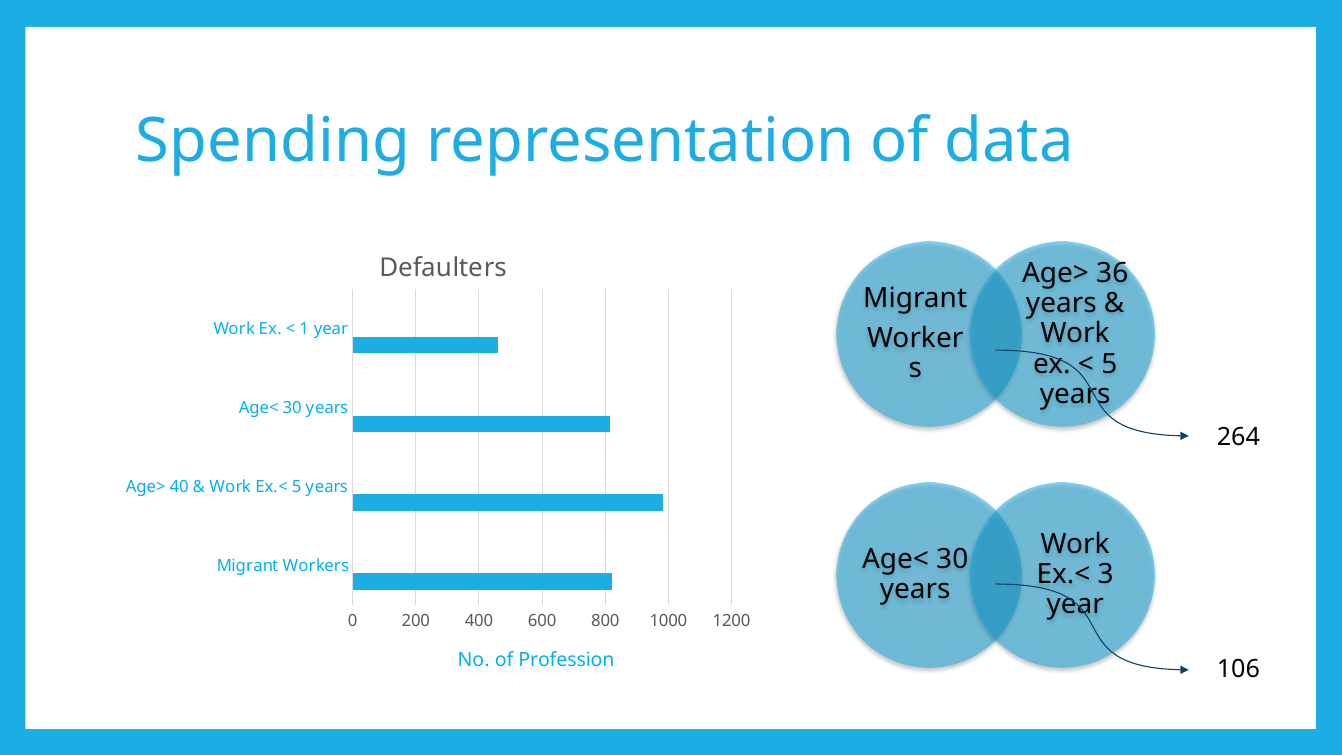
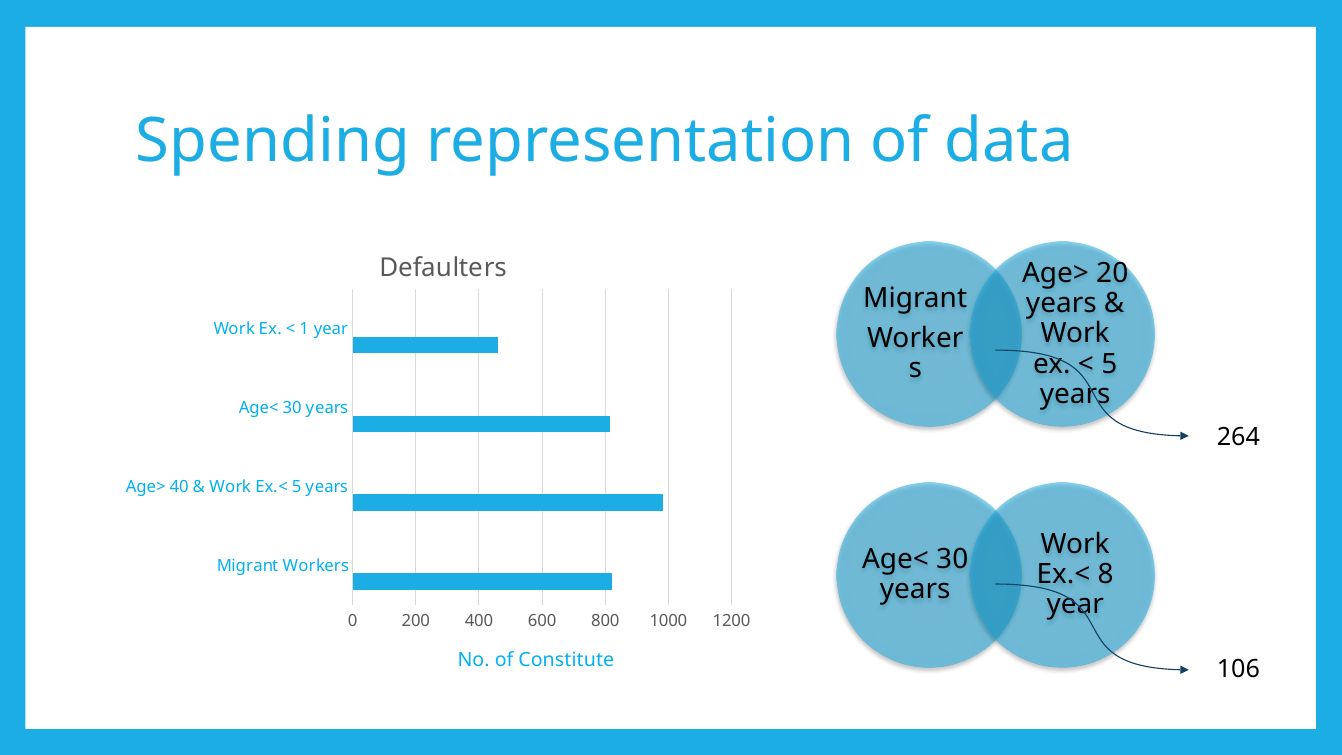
36: 36 -> 20 (1112, 273)
3: 3 -> 8 (1106, 574)
Profession: Profession -> Constitute (566, 660)
